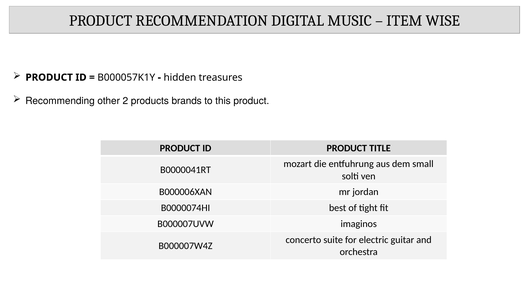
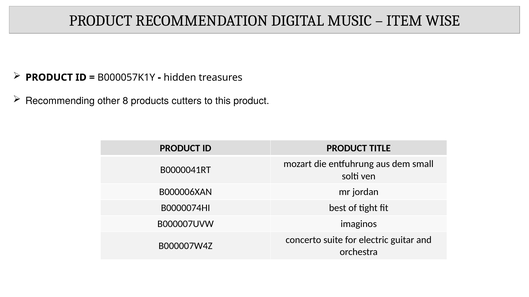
2: 2 -> 8 (125, 101)
brands: brands -> cutters (187, 101)
